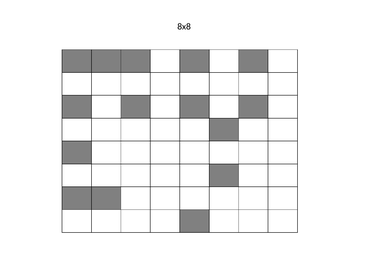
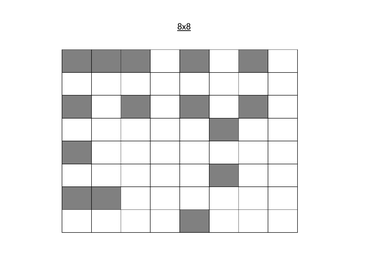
8x8 underline: none -> present (184, 27)
